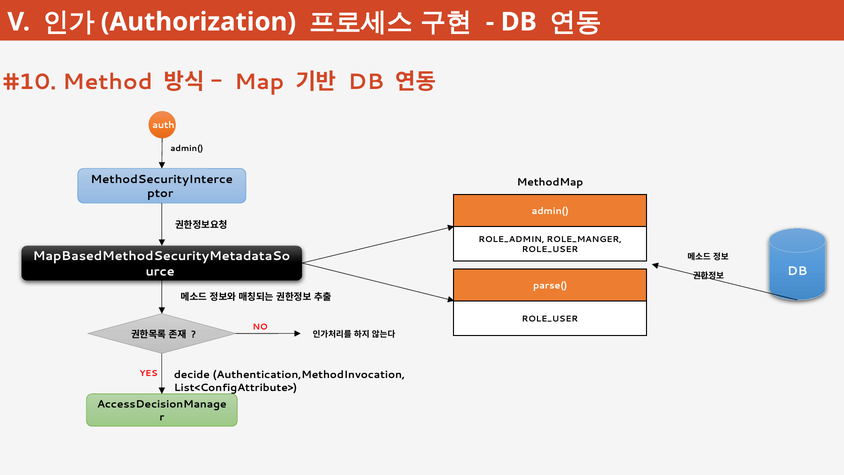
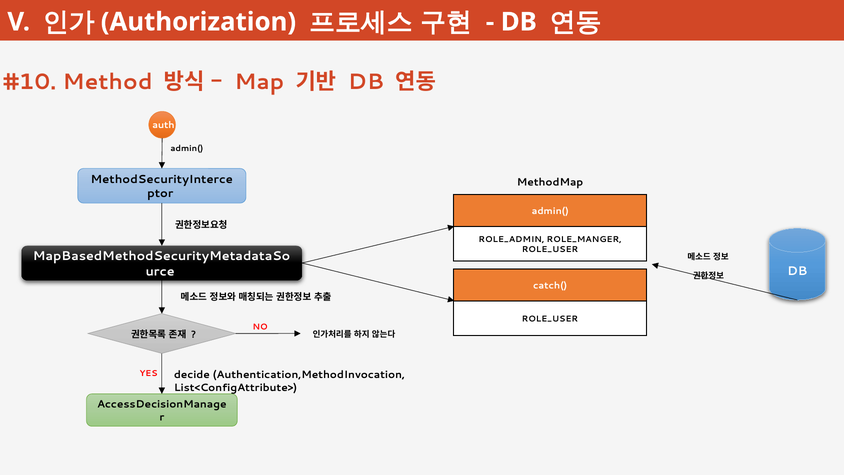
parse(: parse( -> catch( (550, 285)
